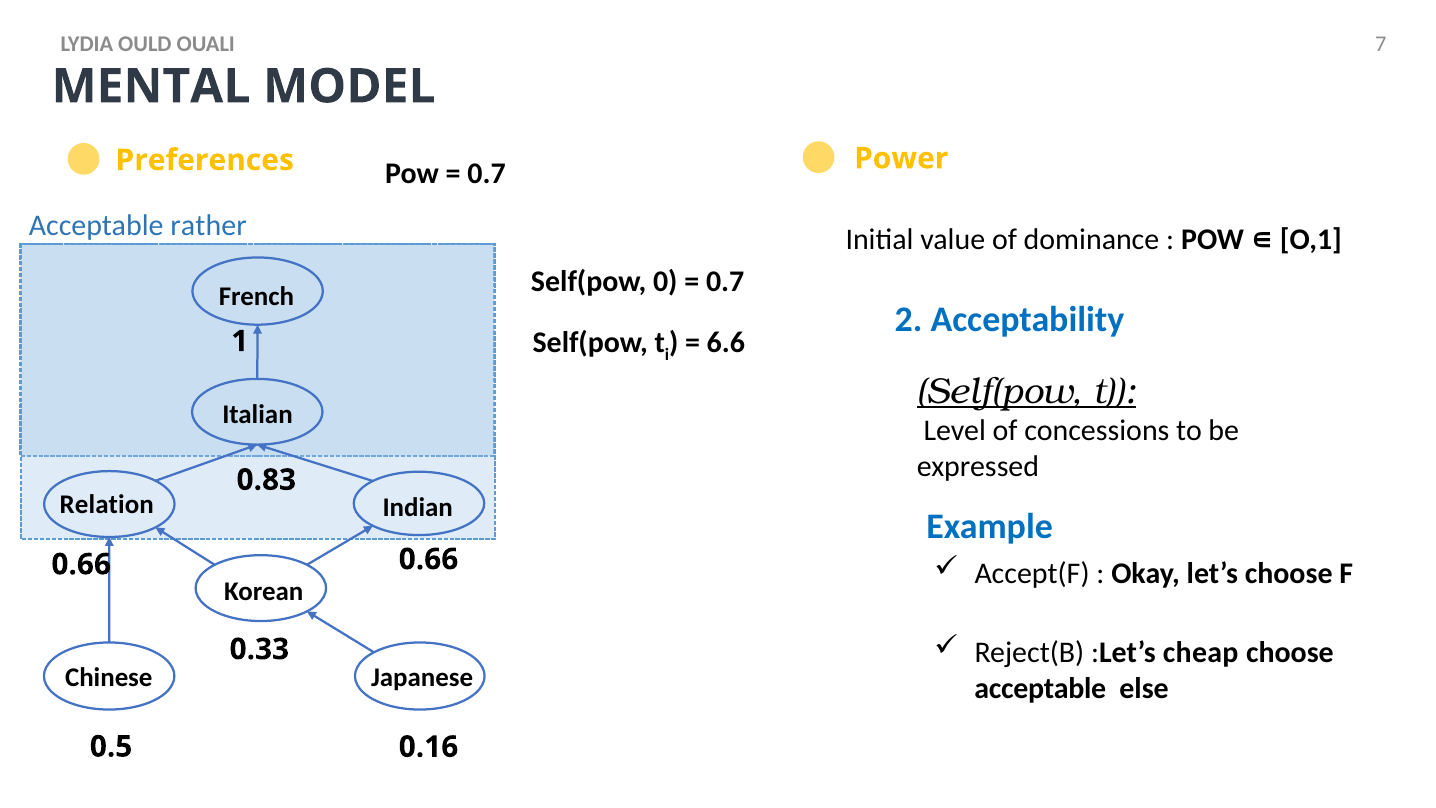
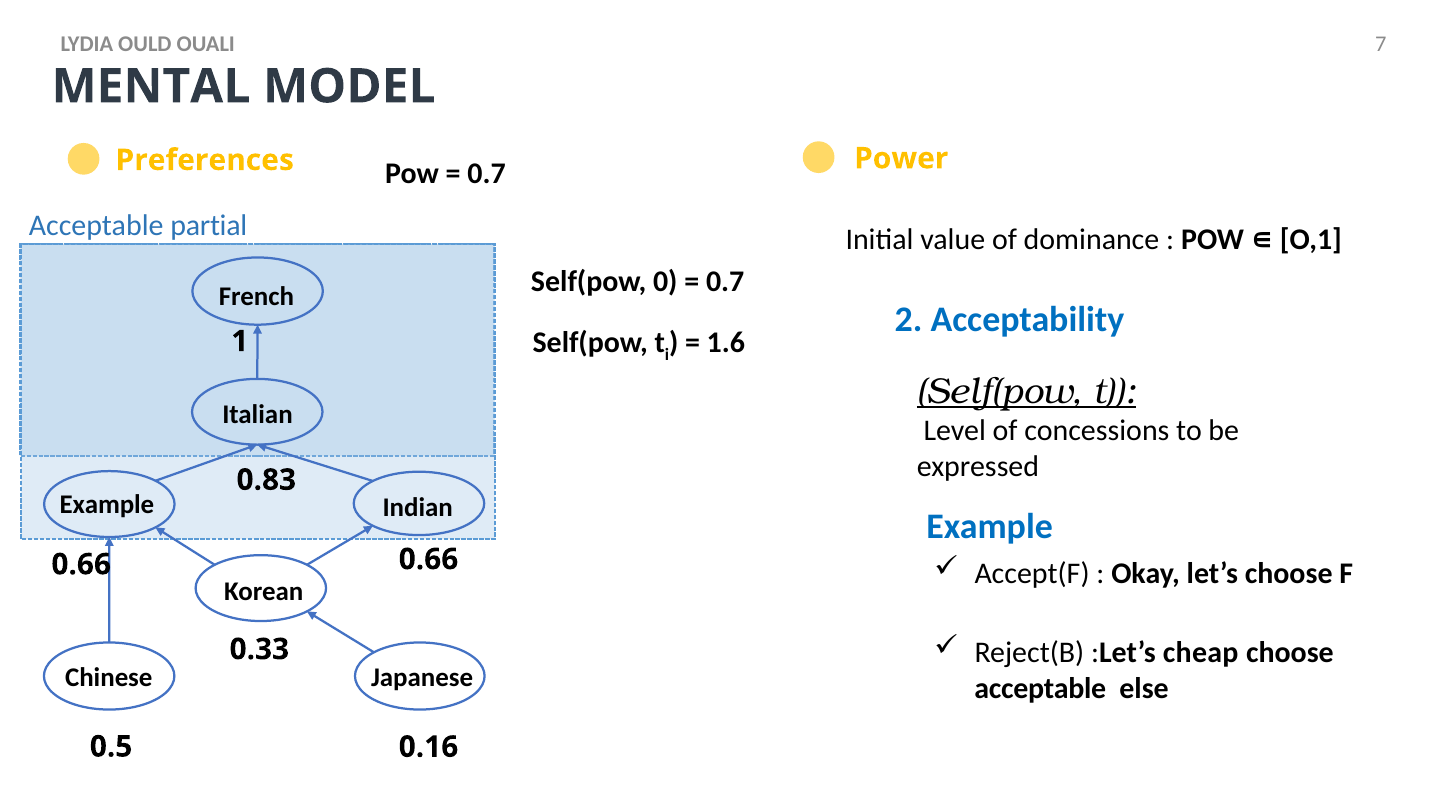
rather: rather -> partial (209, 226)
6.6: 6.6 -> 1.6 (726, 343)
Relation: Relation -> Example (107, 505)
